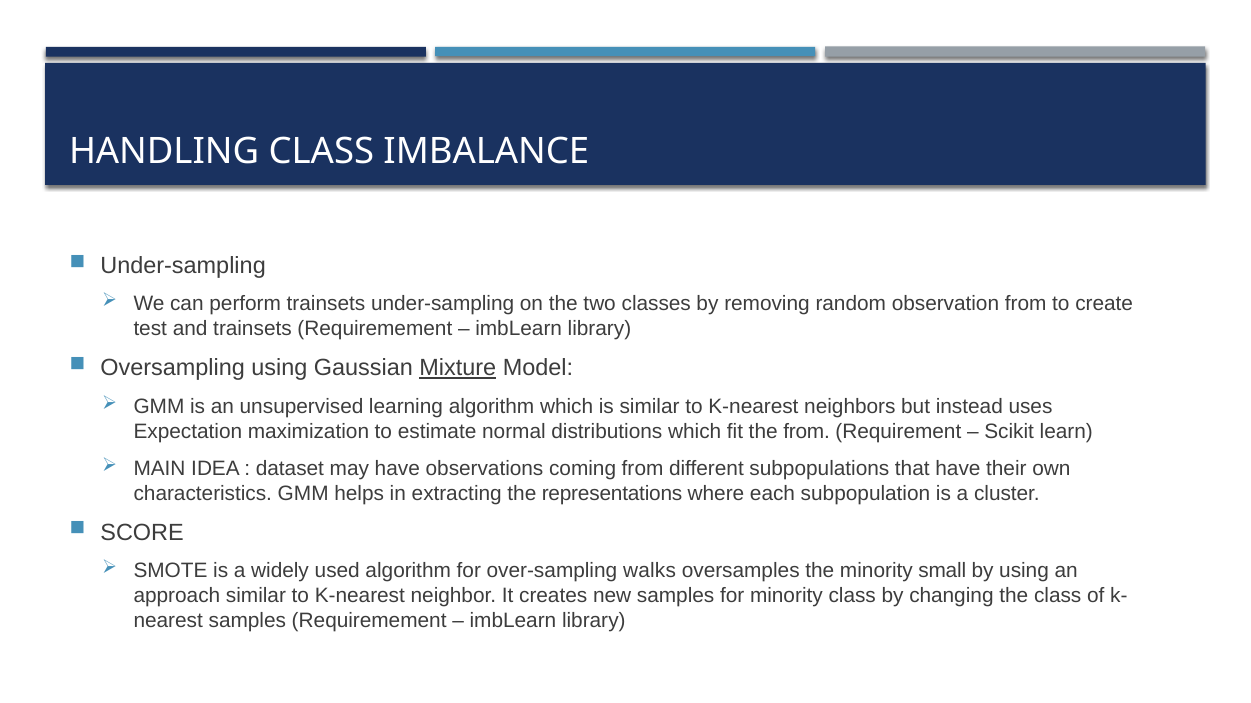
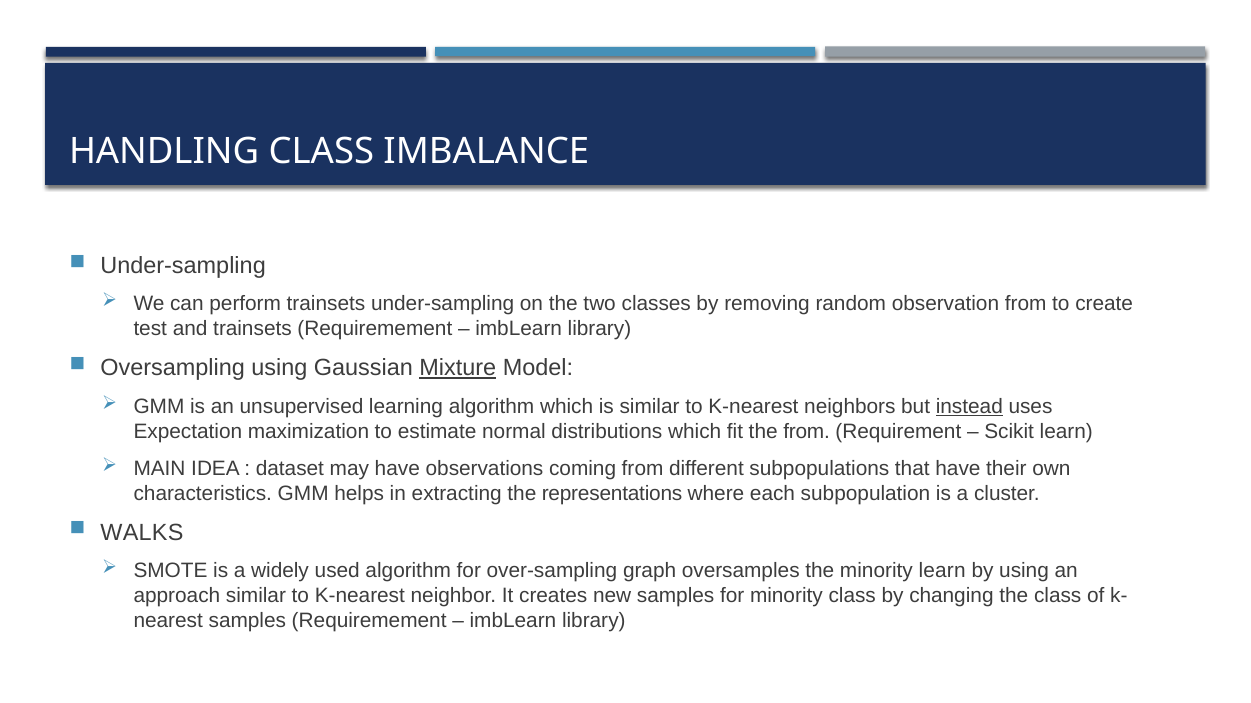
instead underline: none -> present (969, 407)
SCORE: SCORE -> WALKS (142, 533)
walks: walks -> graph (650, 571)
minority small: small -> learn (942, 571)
